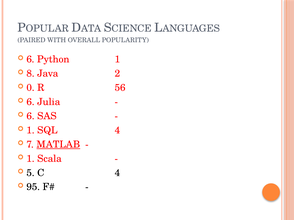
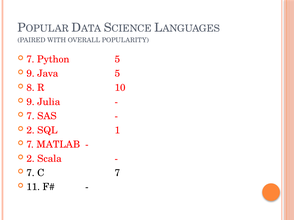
6: 6 -> 7 (30, 59)
Python 1: 1 -> 5 (117, 59)
8: 8 -> 9 (30, 74)
Java 2: 2 -> 5 (117, 74)
0: 0 -> 8 (30, 88)
56: 56 -> 10 (120, 88)
6: 6 -> 9 (30, 102)
6: 6 -> 7 (30, 116)
1: 1 -> 2 (30, 131)
SQL 4: 4 -> 1 (117, 131)
MATLAB underline: present -> none (58, 145)
1: 1 -> 2 (30, 159)
5: 5 -> 7 (30, 173)
C 4: 4 -> 7 (117, 173)
95: 95 -> 11 (33, 187)
